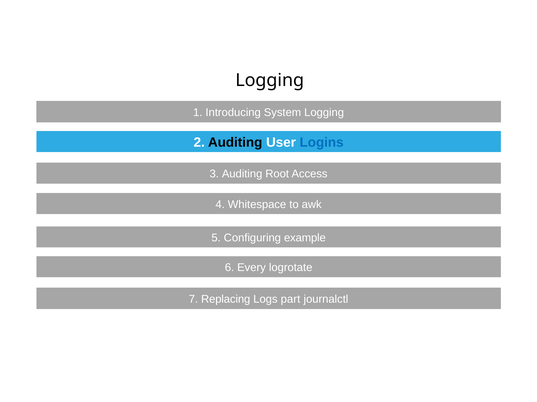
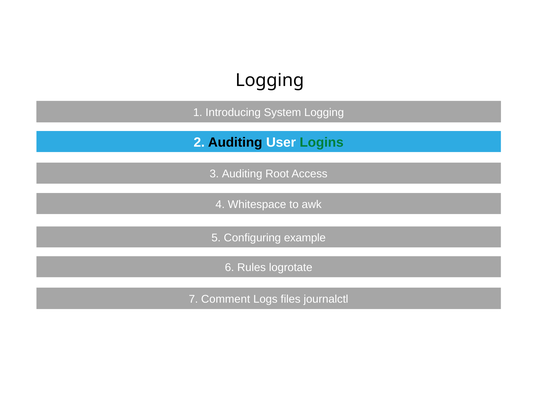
Logins colour: blue -> green (322, 143)
Every: Every -> Rules (252, 268)
Replacing: Replacing -> Comment (226, 300)
part: part -> files (291, 300)
